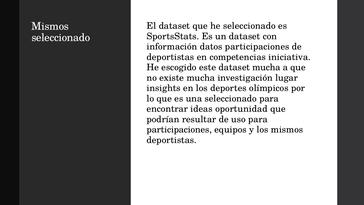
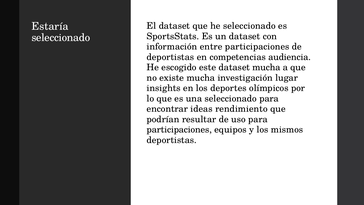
Mismos: Mismos -> Estaría (50, 26)
datos: datos -> entre (211, 47)
iniciativa: iniciativa -> audiencia (290, 57)
oportunidad: oportunidad -> rendimiento (241, 109)
